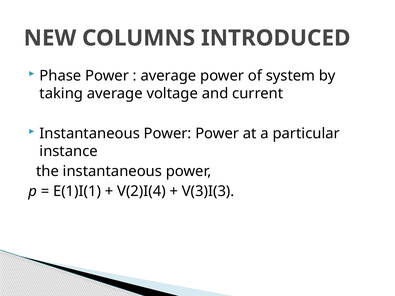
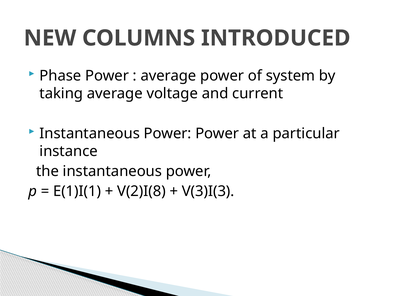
V(2)I(4: V(2)I(4 -> V(2)I(8 (141, 191)
